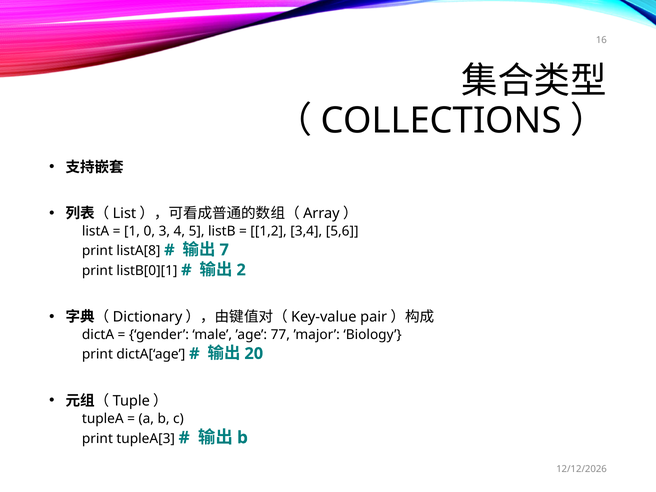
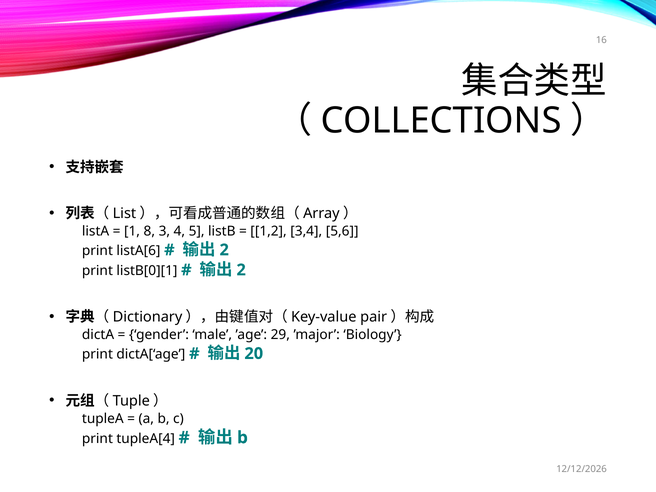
0: 0 -> 8 (149, 231)
listA[8: listA[8 -> listA[6 (138, 251)
7: 7 -> 2 (224, 250)
77: 77 -> 29 (280, 335)
tupleA[3: tupleA[3 -> tupleA[4 (146, 439)
